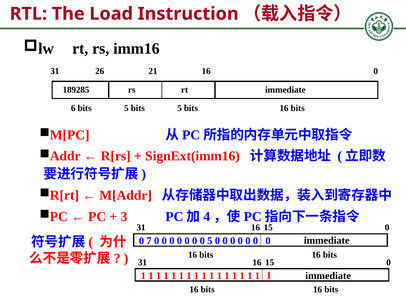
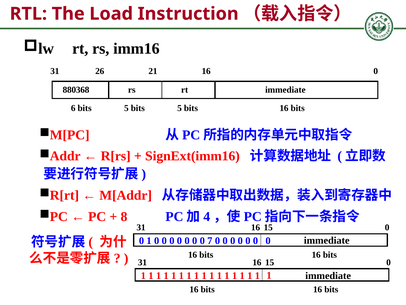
189285: 189285 -> 880368 (76, 90)
3: 3 -> 8 (124, 216)
0 7: 7 -> 1 (149, 241)
0 5: 5 -> 7 (210, 241)
